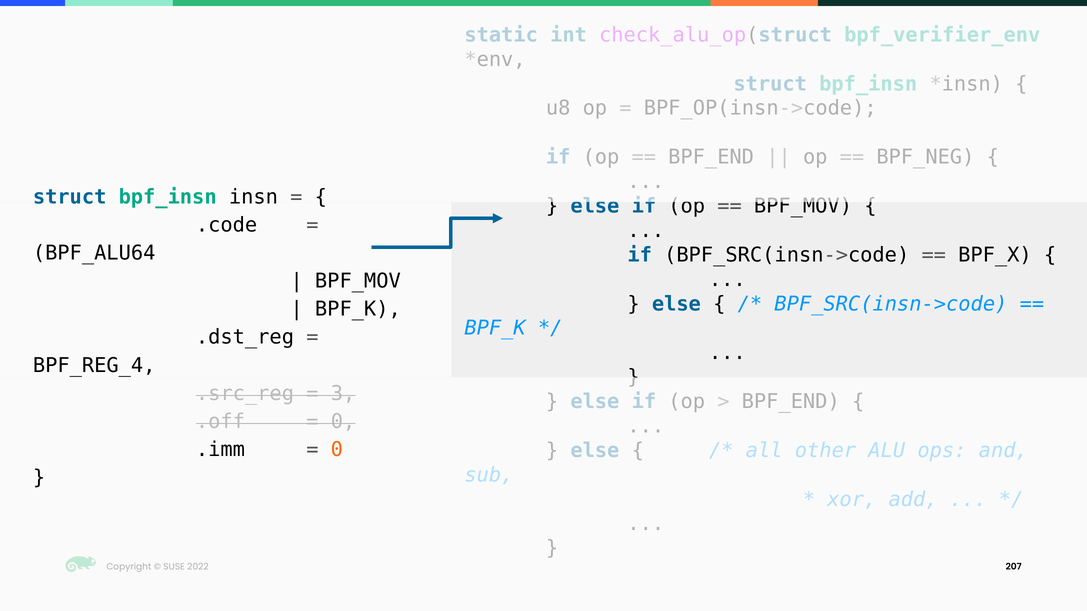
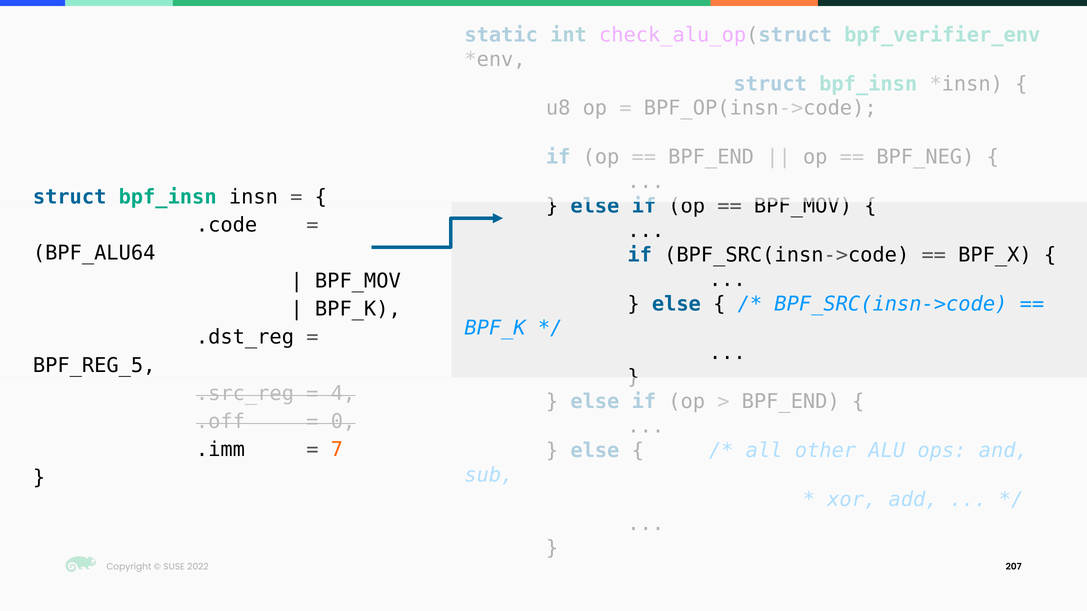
BPF_REG_4: BPF_REG_4 -> BPF_REG_5 (94, 366)
3: 3 -> 4 (343, 394)
0: 0 -> 7 (337, 450)
